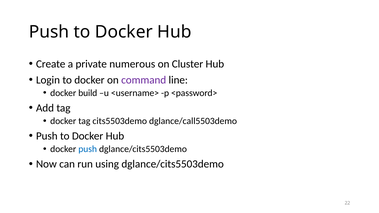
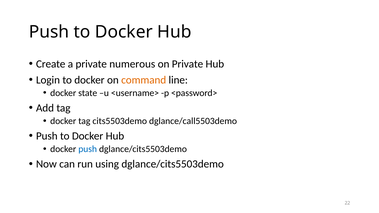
on Cluster: Cluster -> Private (188, 64)
command colour: purple -> orange (144, 80)
build: build -> state (88, 93)
